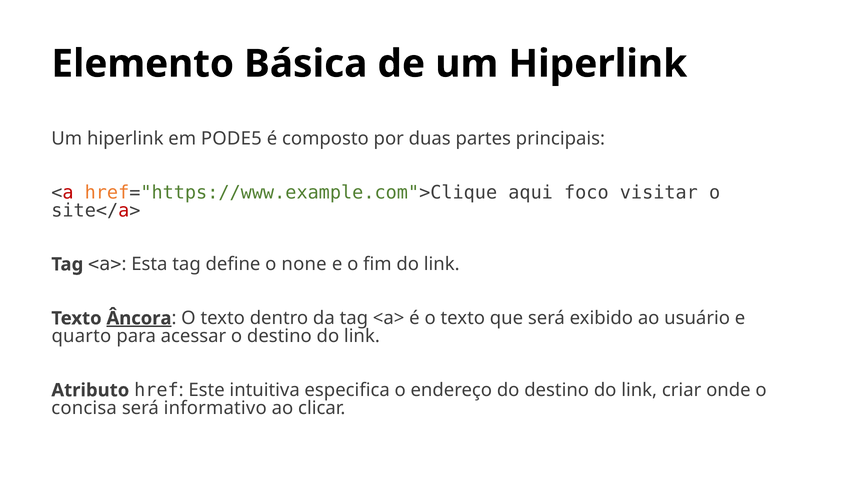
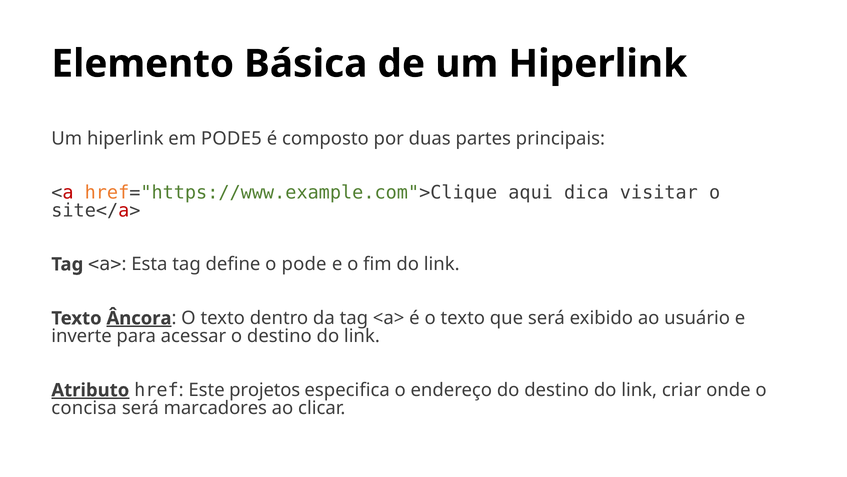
foco: foco -> dica (586, 192)
none: none -> pode (304, 264)
quarto: quarto -> inverte (82, 336)
Atributo underline: none -> present (90, 390)
intuitiva: intuitiva -> projetos (265, 390)
informativo: informativo -> marcadores (215, 408)
